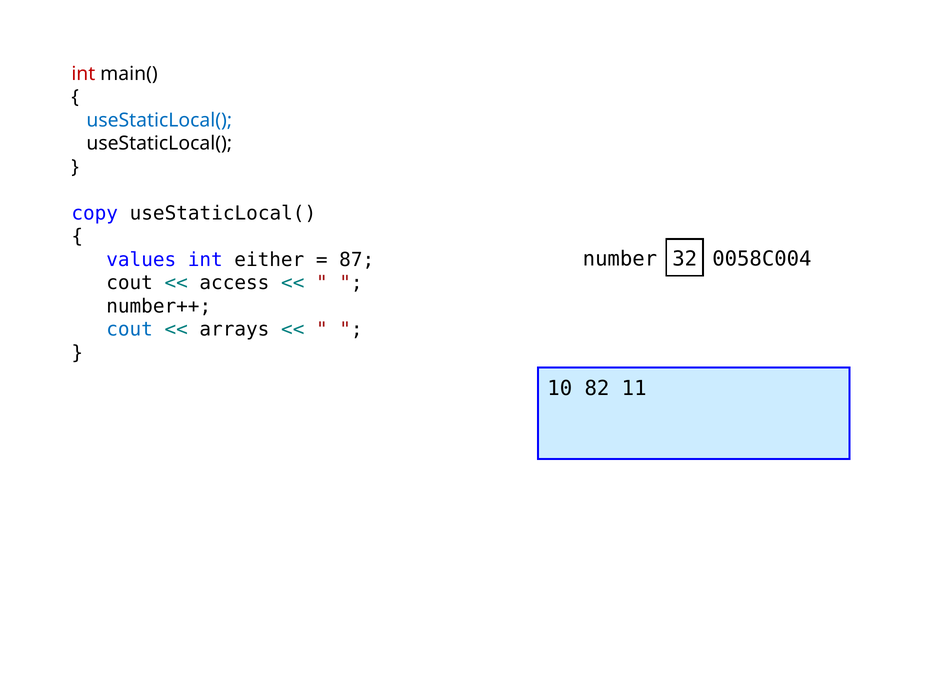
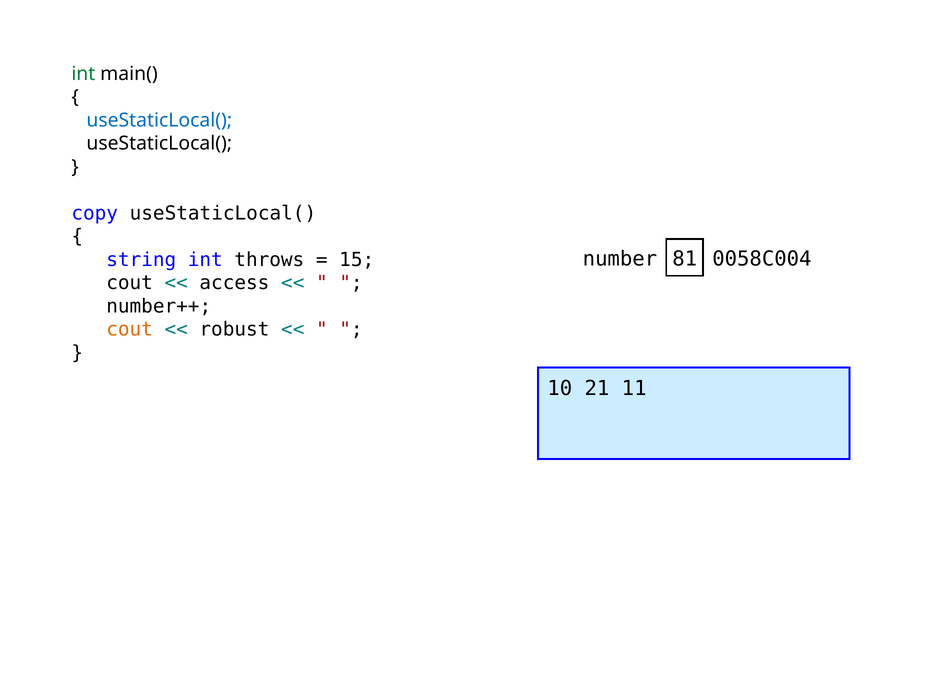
int colour: red -> green (83, 74)
32: 32 -> 81 (685, 259)
values: values -> string (141, 260)
either: either -> throws (269, 260)
87: 87 -> 15 (357, 260)
cout colour: blue -> orange (130, 329)
arrays: arrays -> robust (234, 329)
82: 82 -> 21 (597, 388)
